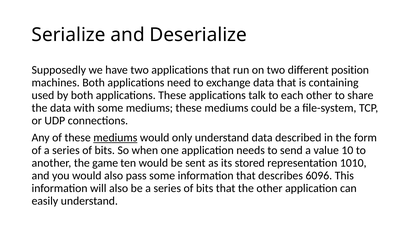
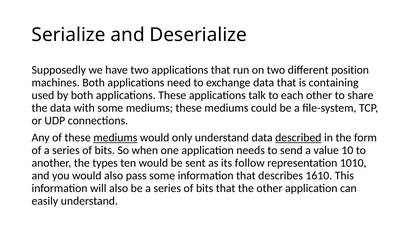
described underline: none -> present (298, 137)
game: game -> types (105, 163)
stored: stored -> follow (250, 163)
6096: 6096 -> 1610 (319, 175)
